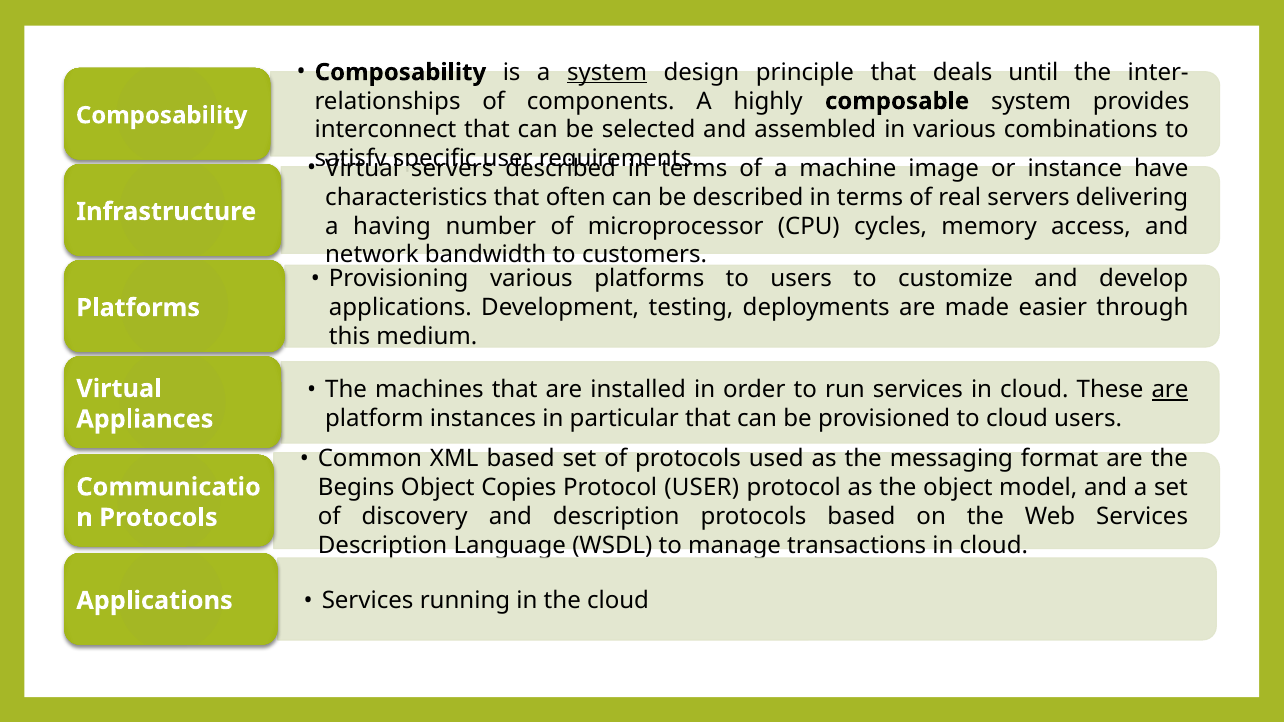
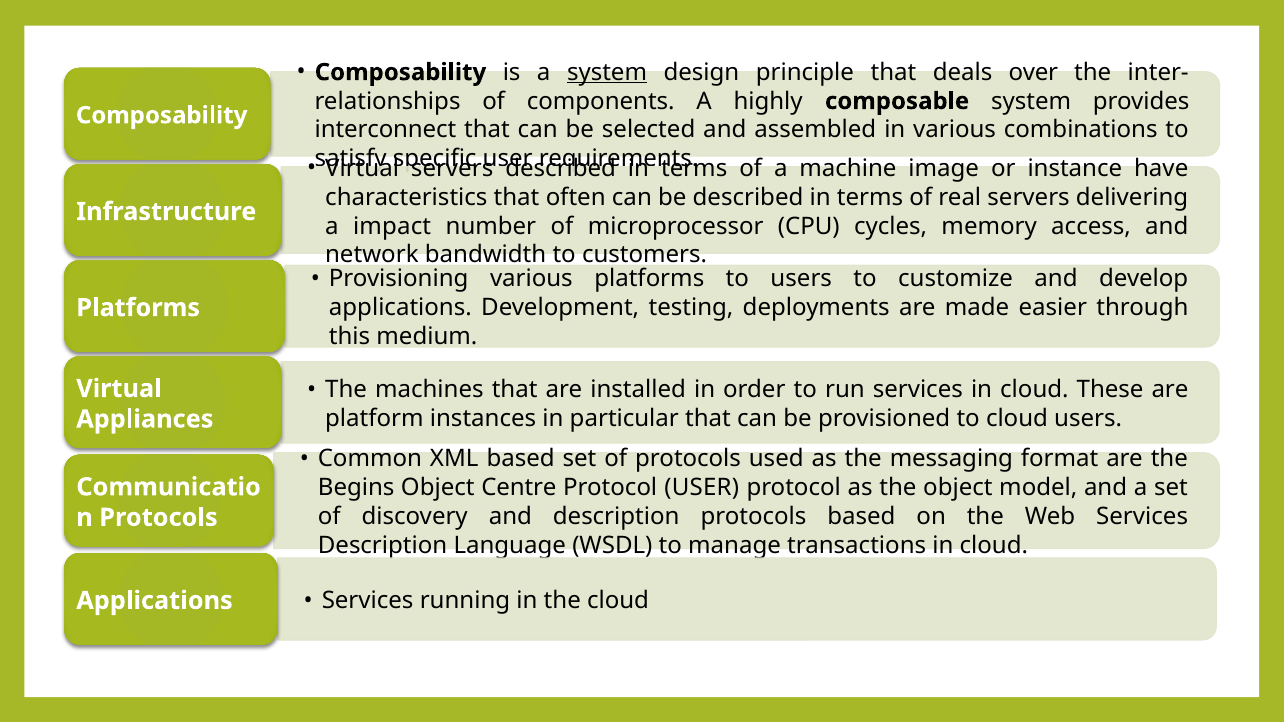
until: until -> over (1033, 72)
having: having -> impact (392, 226)
are underline: present -> none (1170, 390)
Copies: Copies -> Centre (519, 488)
